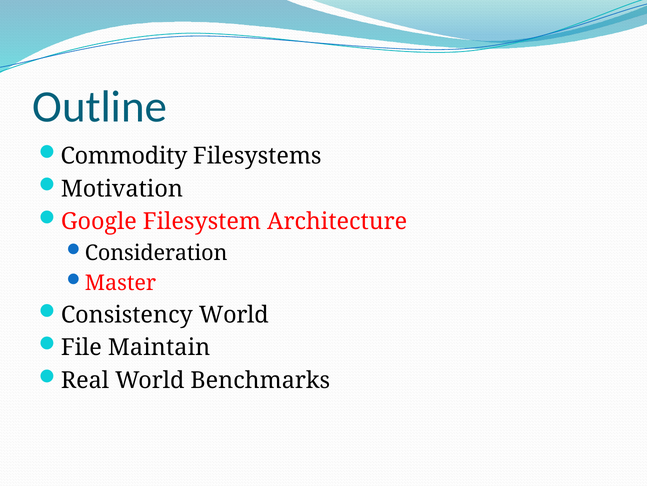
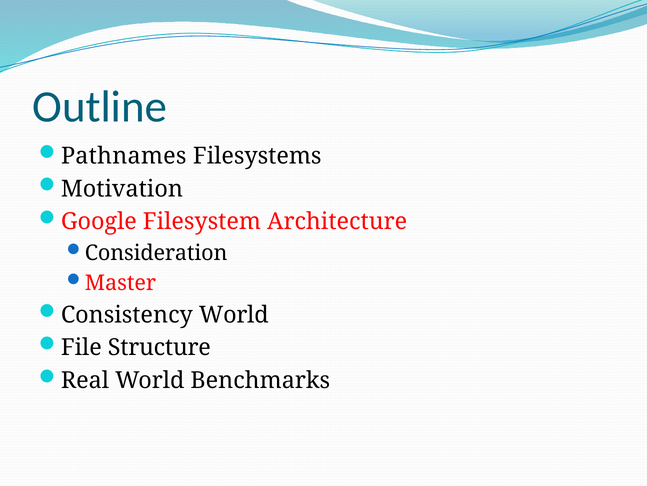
Commodity: Commodity -> Pathnames (124, 156)
Maintain: Maintain -> Structure (159, 347)
